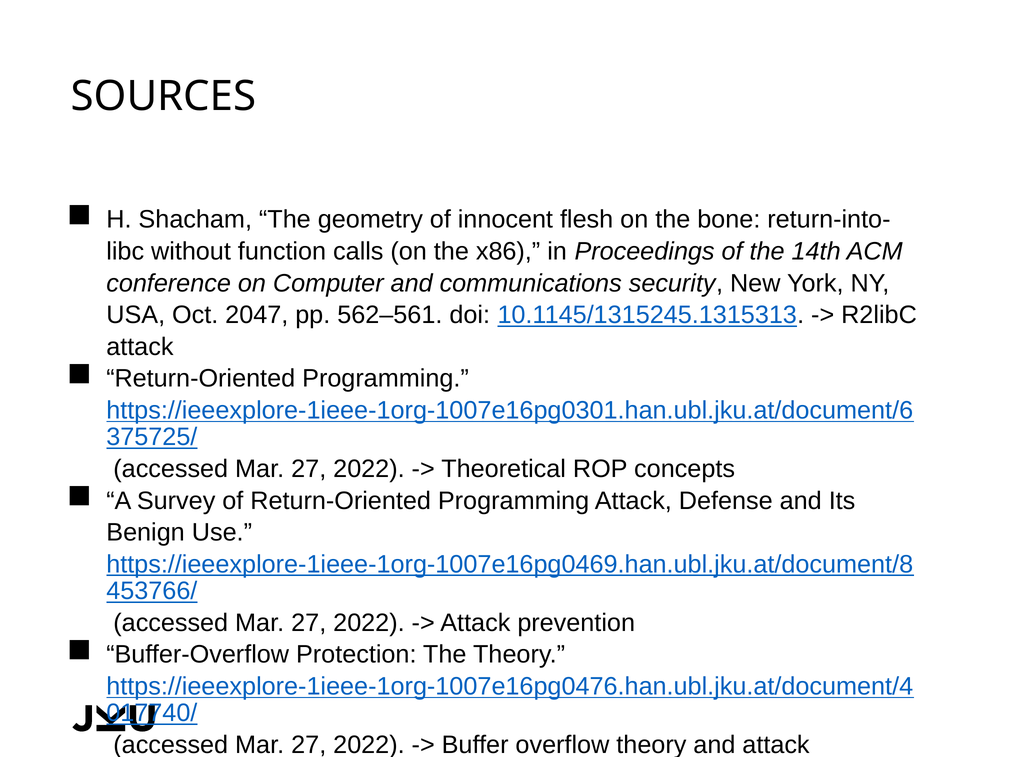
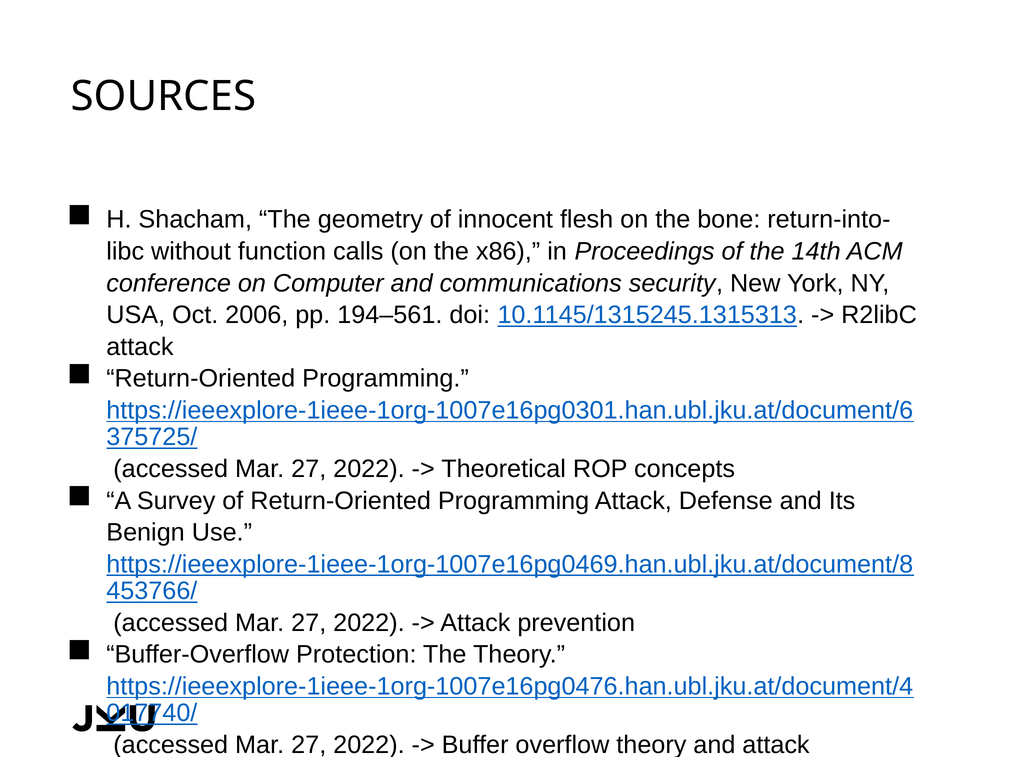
2047: 2047 -> 2006 (257, 315)
562–561: 562–561 -> 194–561 (390, 315)
